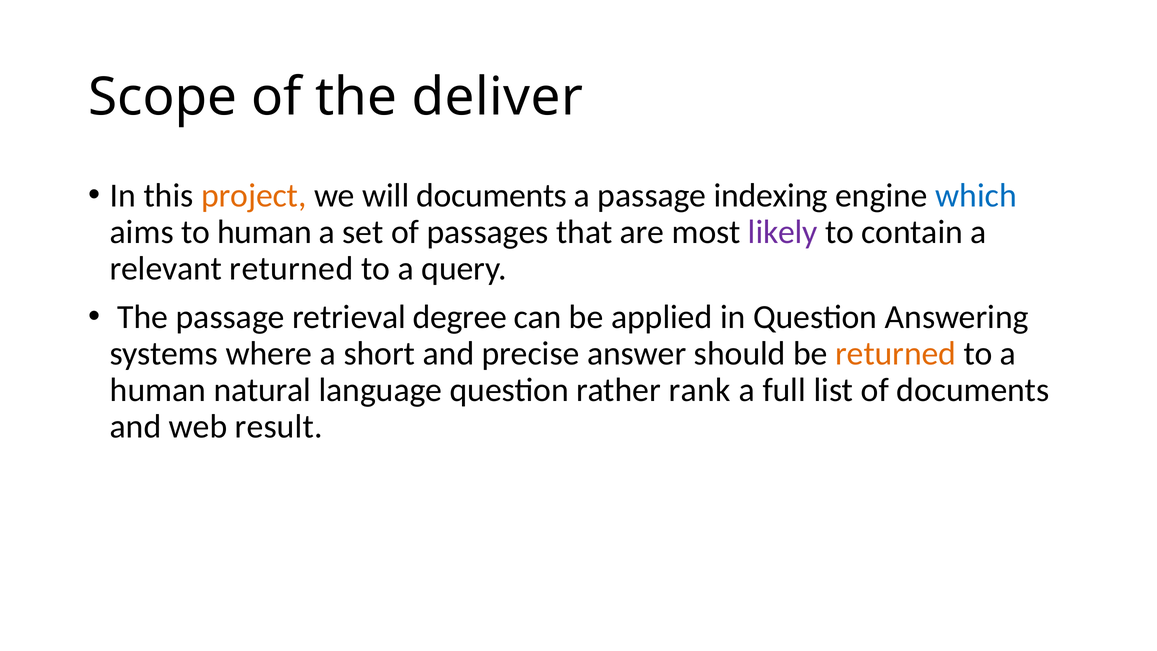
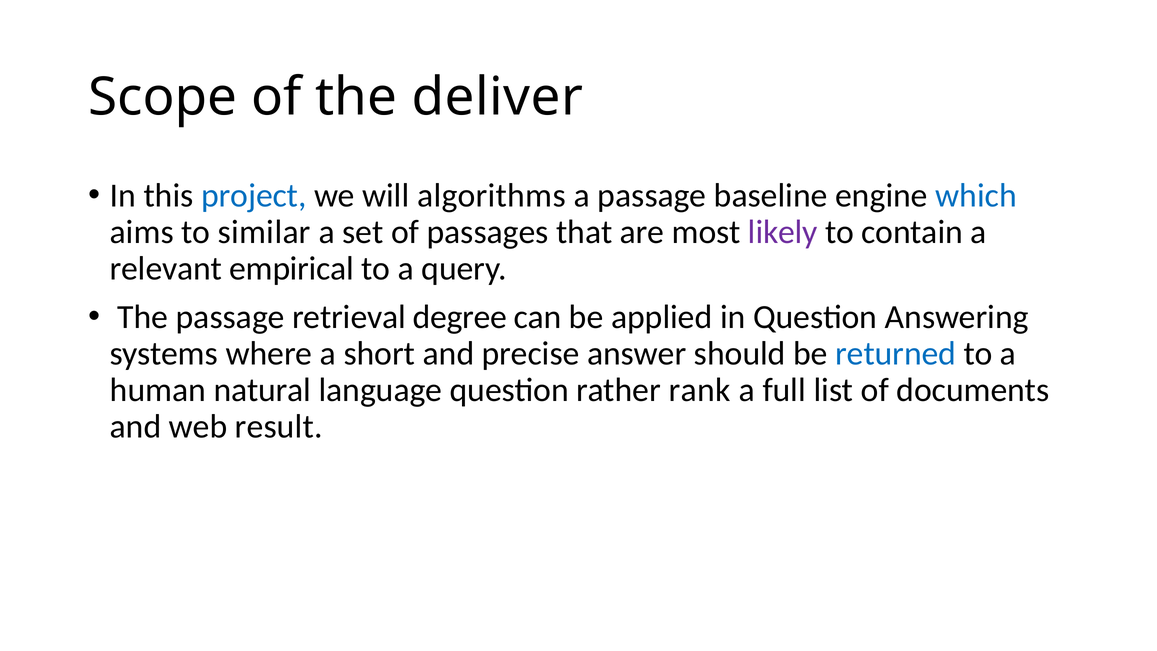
project colour: orange -> blue (254, 196)
will documents: documents -> algorithms (491, 196)
indexing: indexing -> baseline (771, 196)
to human: human -> similar (264, 232)
relevant returned: returned -> empirical (292, 269)
returned colour: orange -> blue (896, 353)
